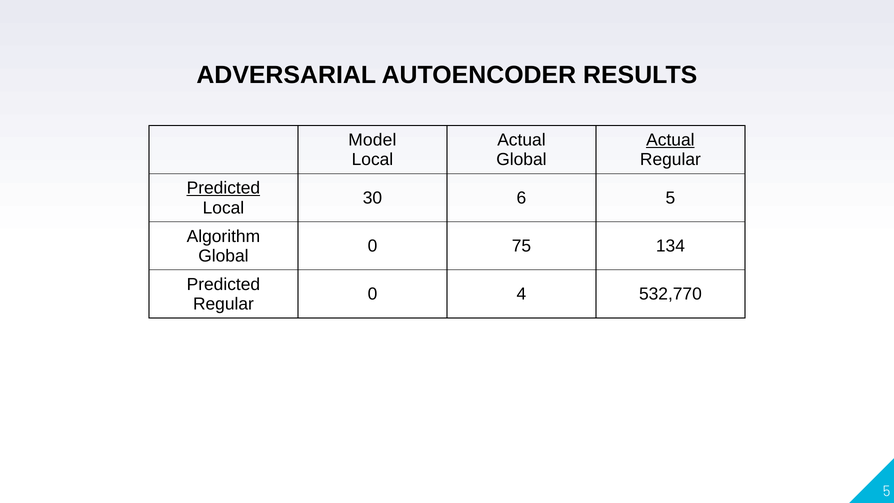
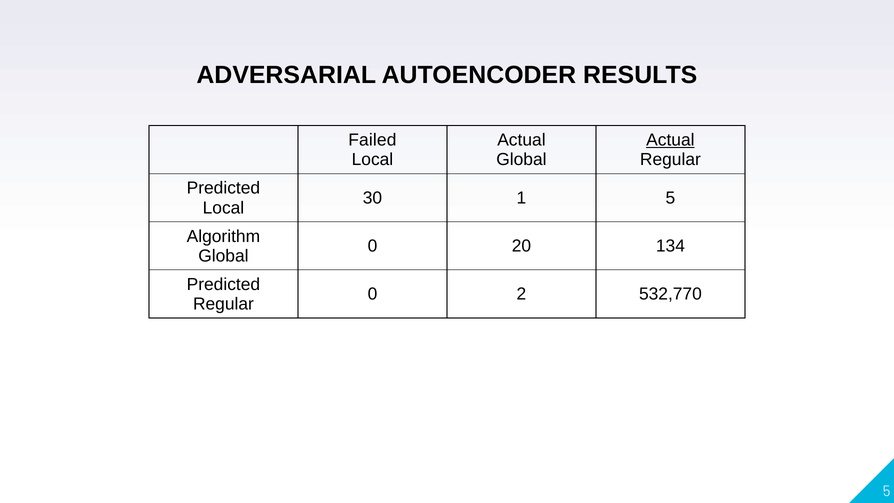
Model: Model -> Failed (372, 140)
Predicted underline: present -> none (223, 188)
6: 6 -> 1 (521, 198)
75: 75 -> 20 (521, 246)
4: 4 -> 2 (521, 294)
